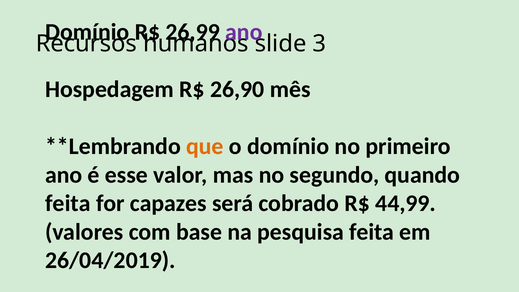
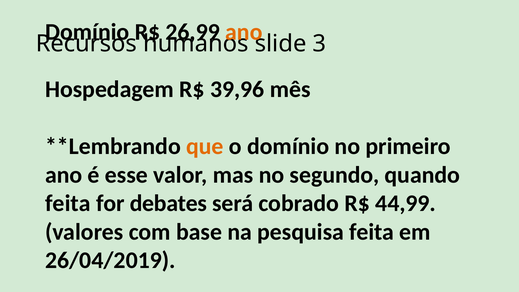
ano colour: purple -> orange (244, 32)
26,90: 26,90 -> 39,96 (237, 89)
capazes: capazes -> debates (168, 203)
